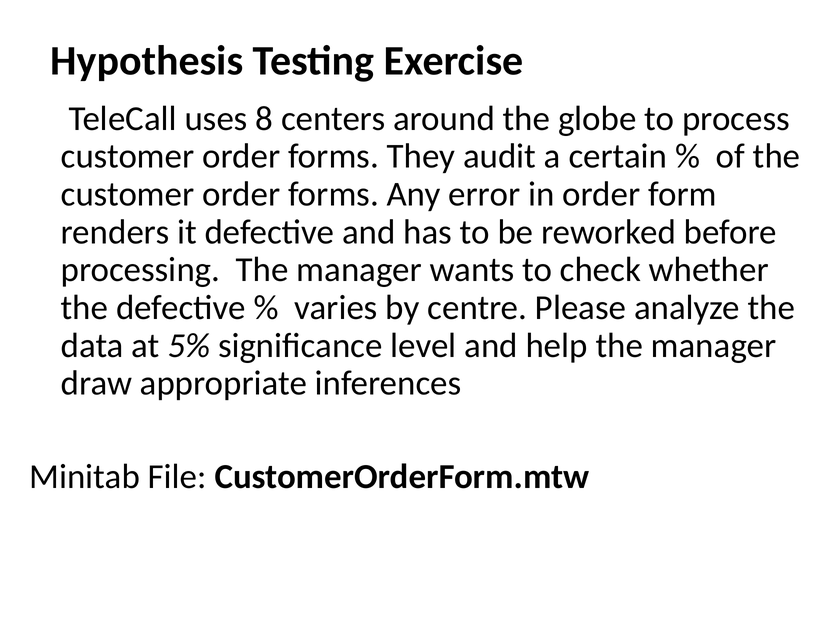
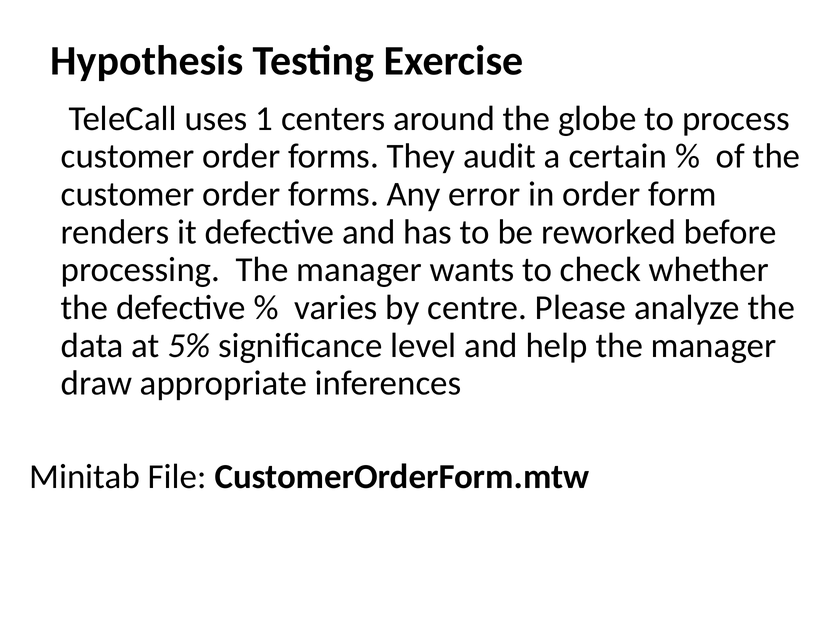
8: 8 -> 1 (264, 119)
